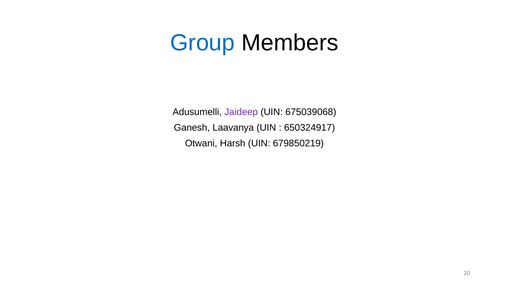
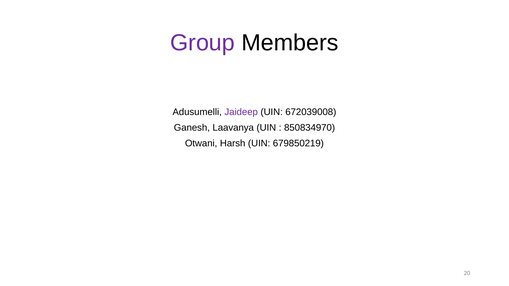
Group colour: blue -> purple (203, 43)
675039068: 675039068 -> 672039008 (311, 112)
650324917: 650324917 -> 850834970 (310, 128)
